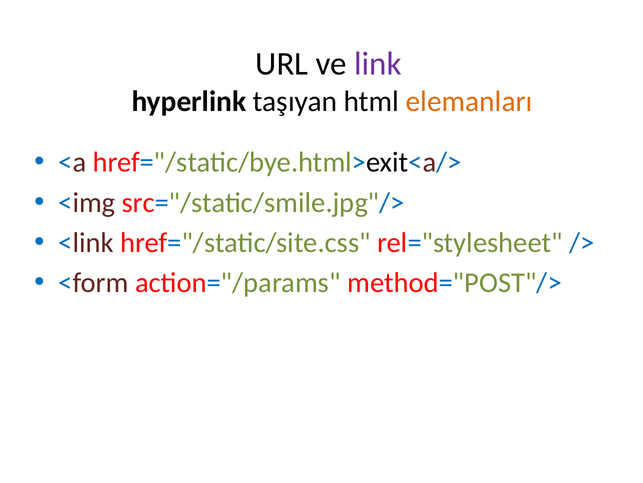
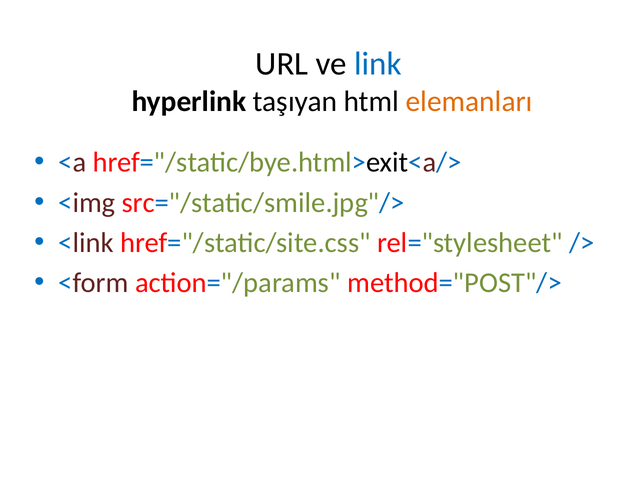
link colour: purple -> blue (378, 64)
